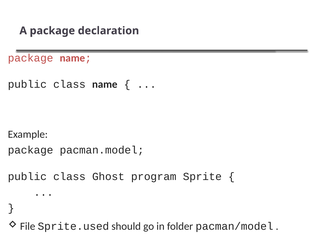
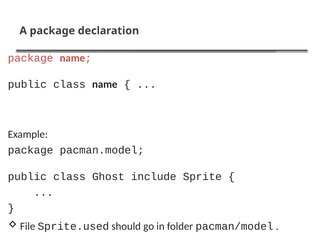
program: program -> include (154, 176)
